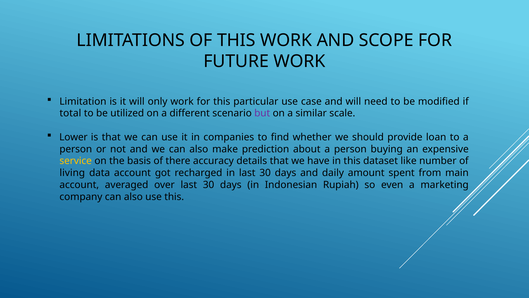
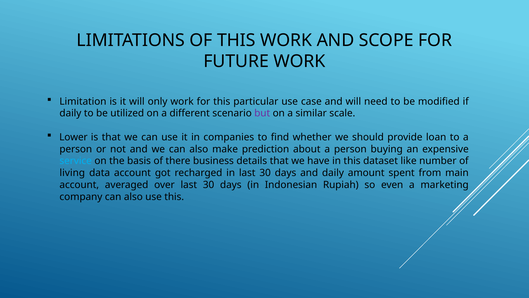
total: total -> daily (70, 113)
service colour: yellow -> light blue (76, 161)
accuracy: accuracy -> business (213, 161)
